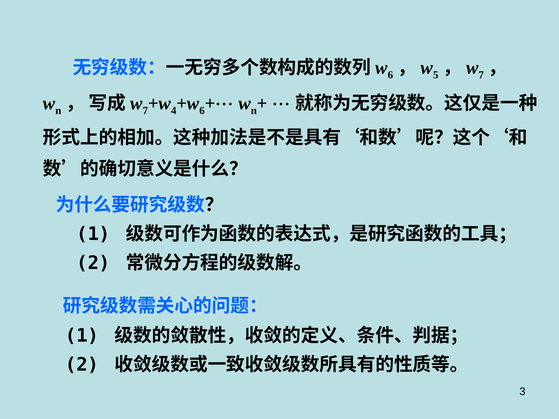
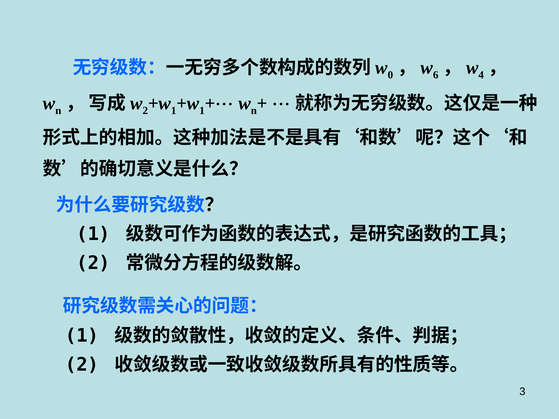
6: 6 -> 0 (390, 75)
5: 5 -> 6 (436, 75)
7: 7 -> 4 (481, 75)
7: 7 -> 2 (145, 111)
4: 4 -> 1 (174, 111)
6: 6 -> 1 (202, 111)
